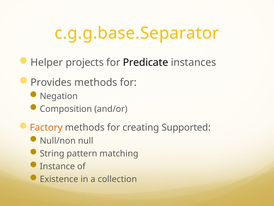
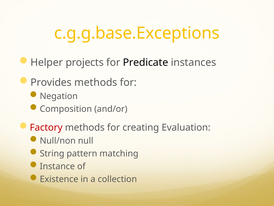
c.g.g.base.Separator: c.g.g.base.Separator -> c.g.g.base.Exceptions (137, 33)
Factory colour: orange -> red (46, 127)
Supported: Supported -> Evaluation (186, 127)
